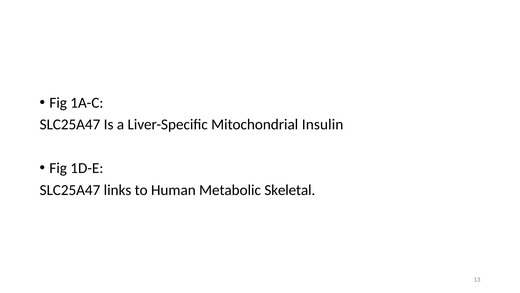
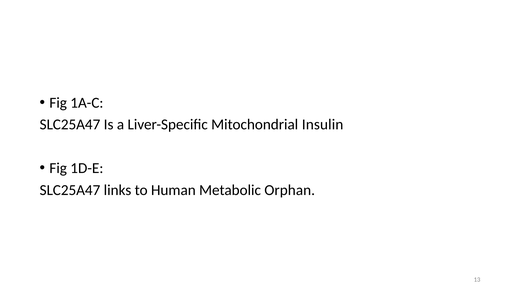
Skeletal: Skeletal -> Orphan (290, 190)
